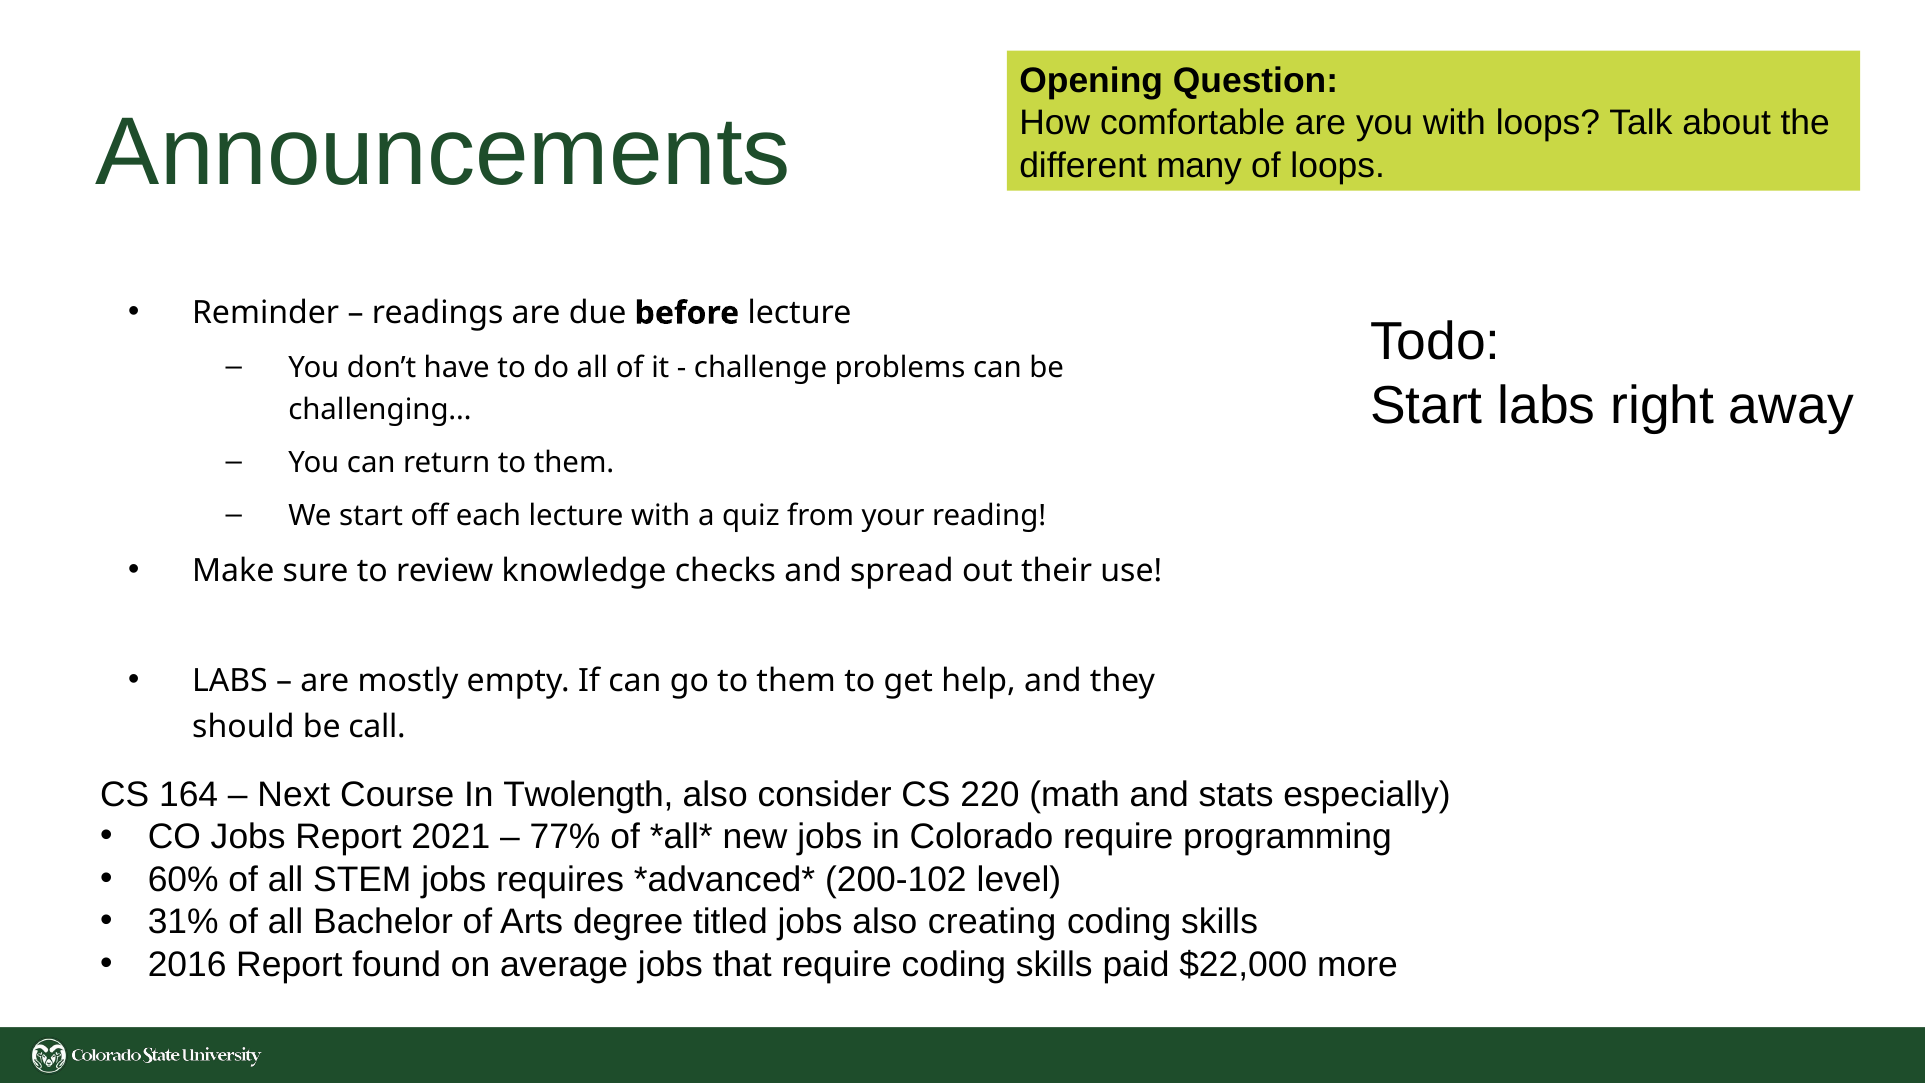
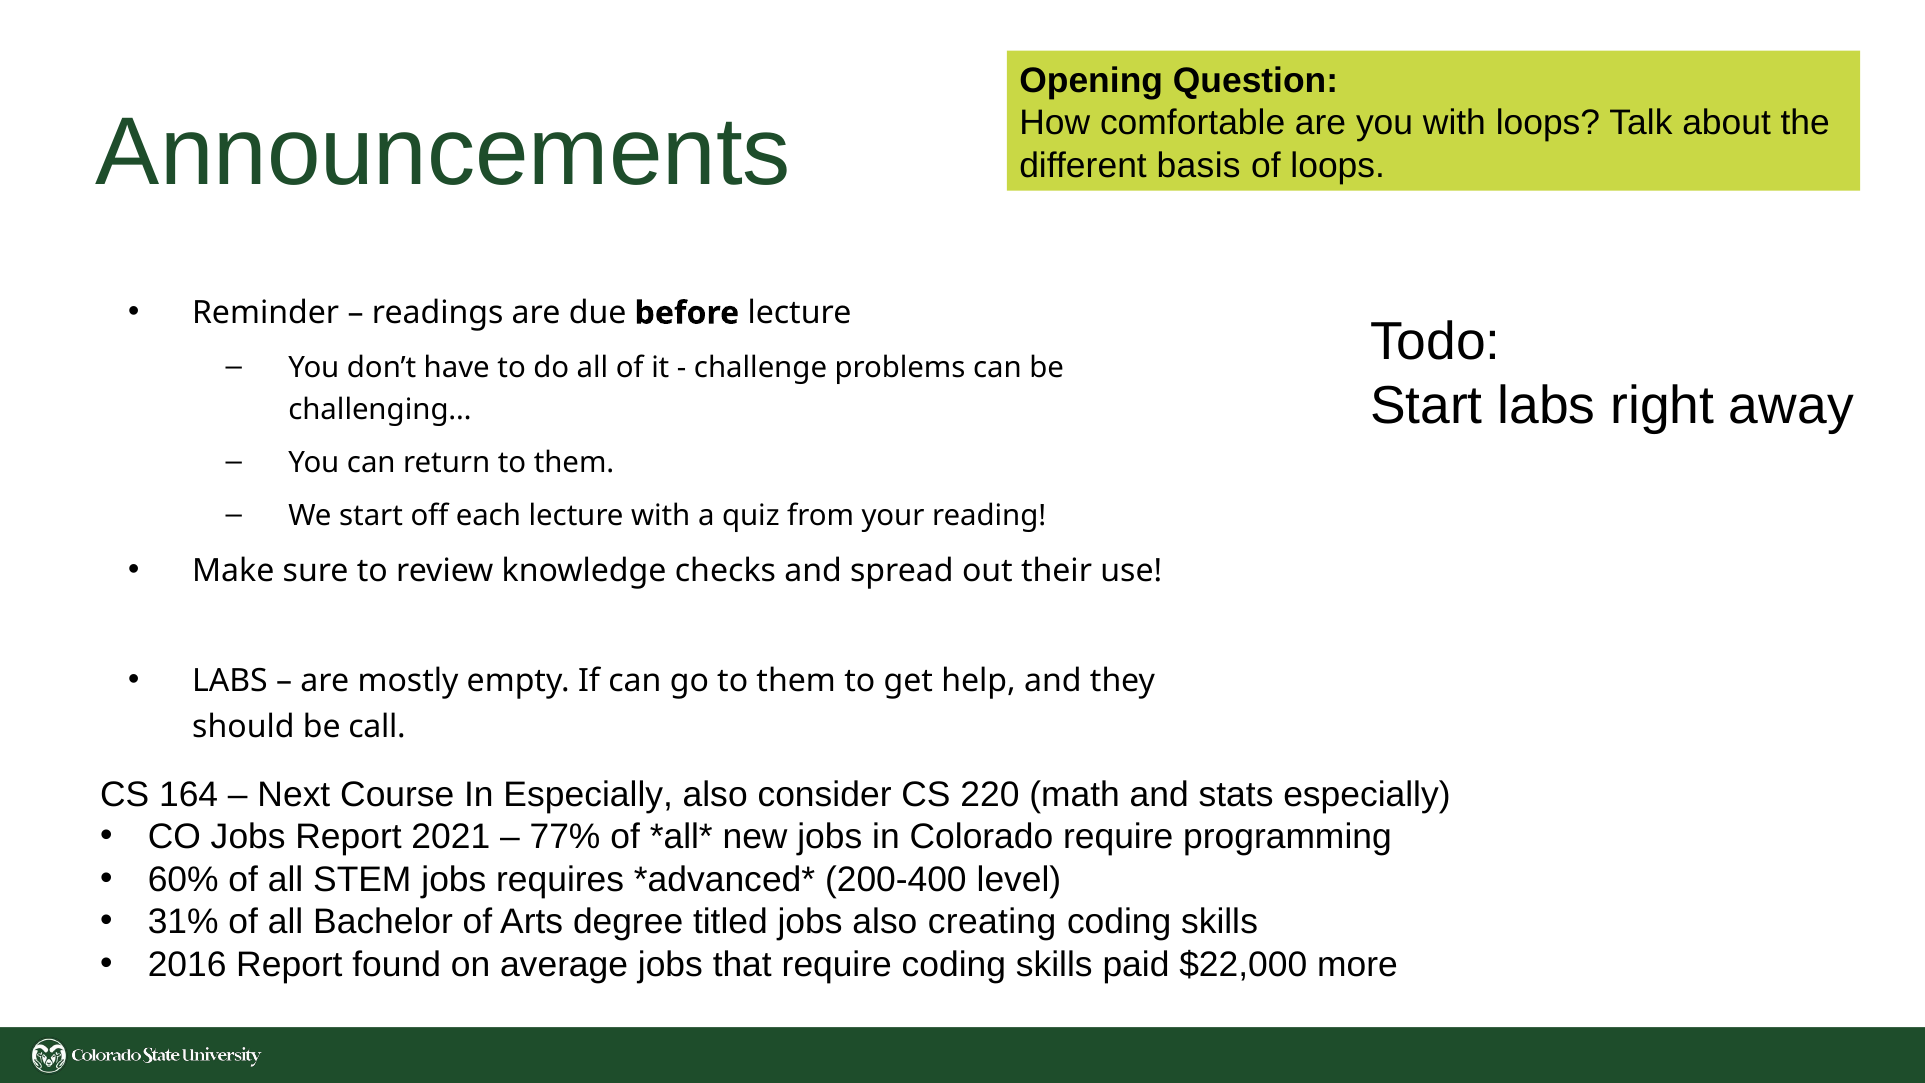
many: many -> basis (1199, 166)
In Twolength: Twolength -> Especially (588, 794)
200-102: 200-102 -> 200-400 (896, 879)
